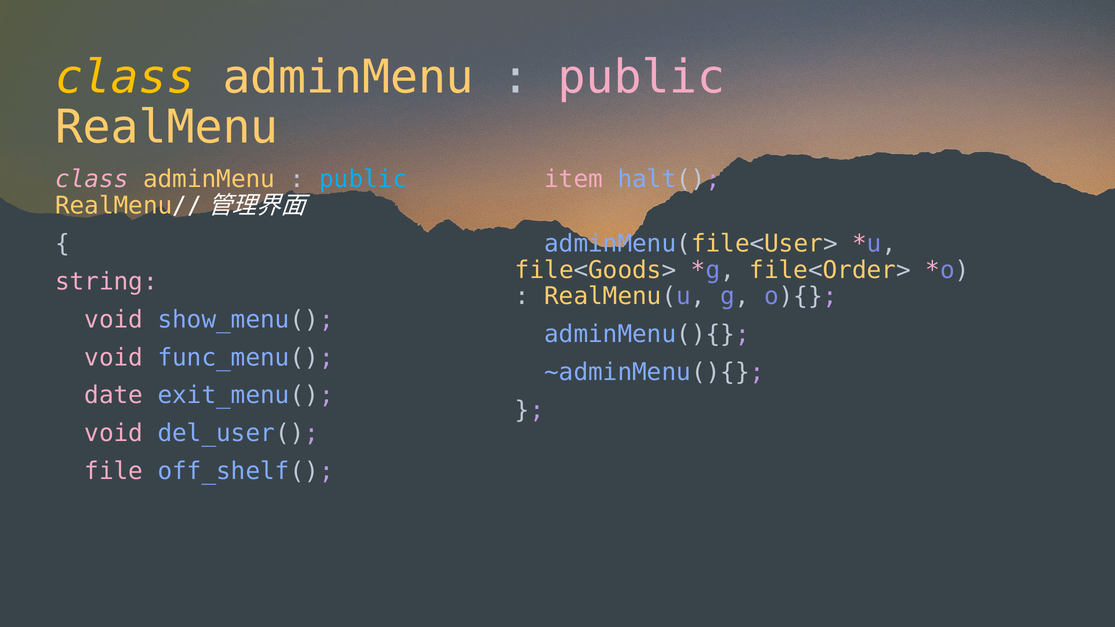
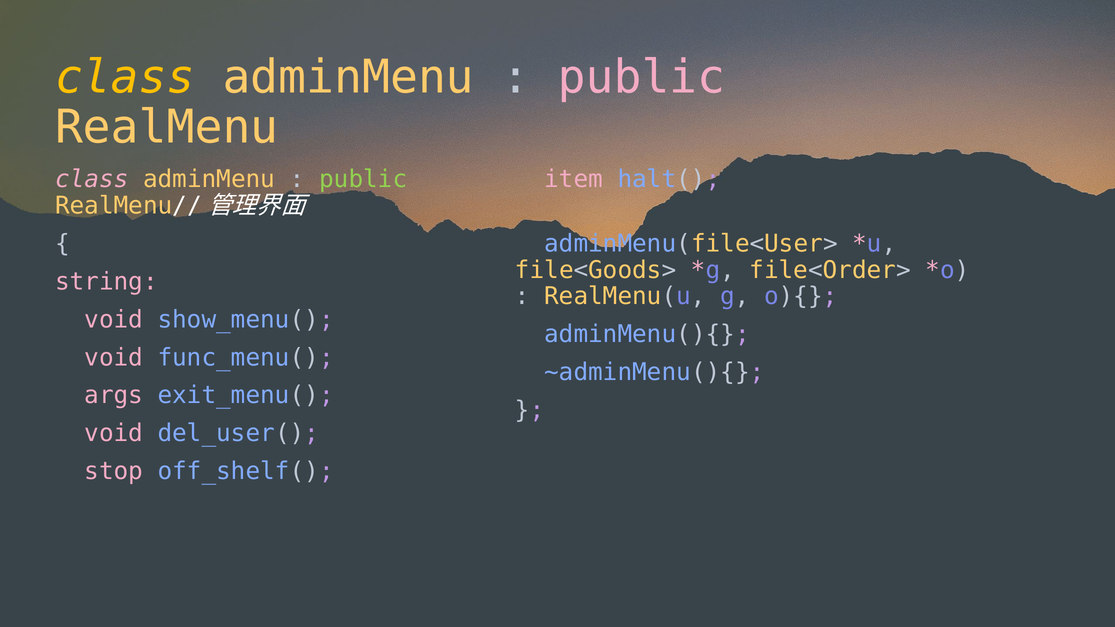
public colour: light blue -> light green (363, 179)
date: date -> args (114, 396)
file: file -> stop (114, 471)
